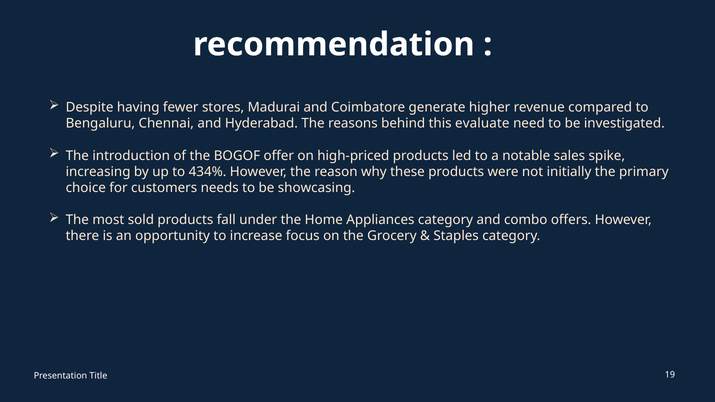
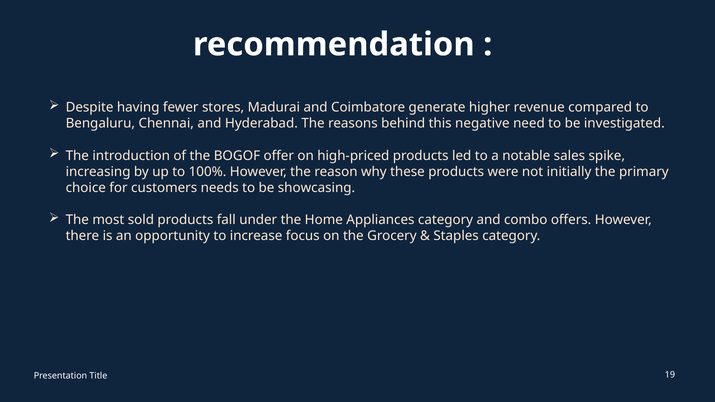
evaluate: evaluate -> negative (482, 124)
434%: 434% -> 100% (208, 172)
